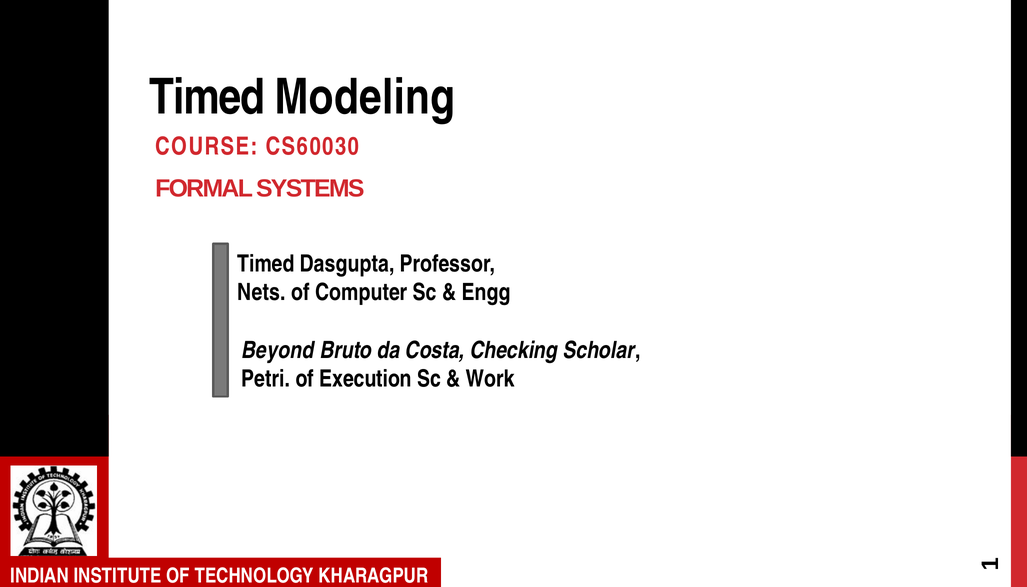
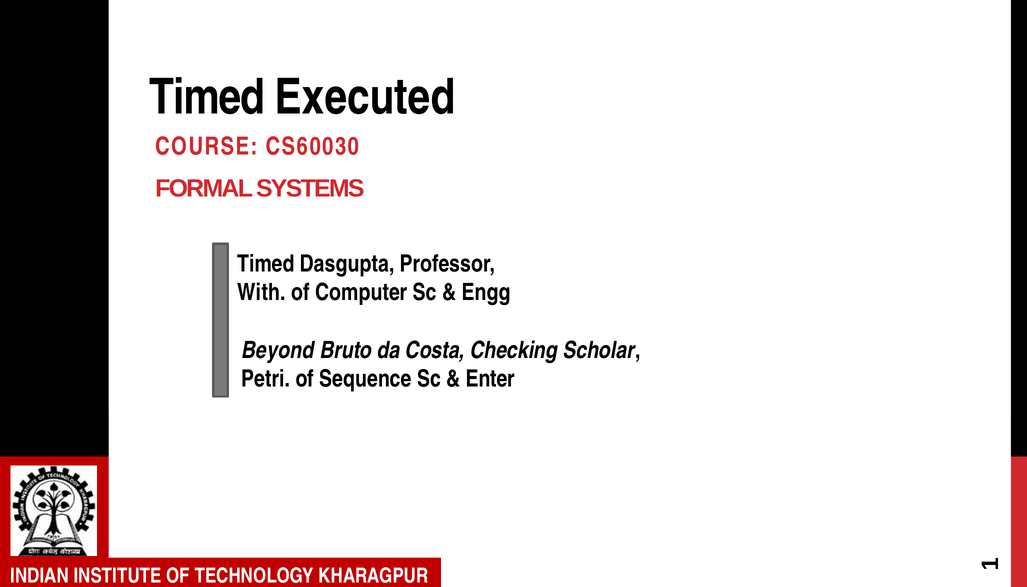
Modeling: Modeling -> Executed (365, 97)
Nets: Nets -> With (262, 292)
Execution: Execution -> Sequence (366, 379)
Work: Work -> Enter (490, 379)
